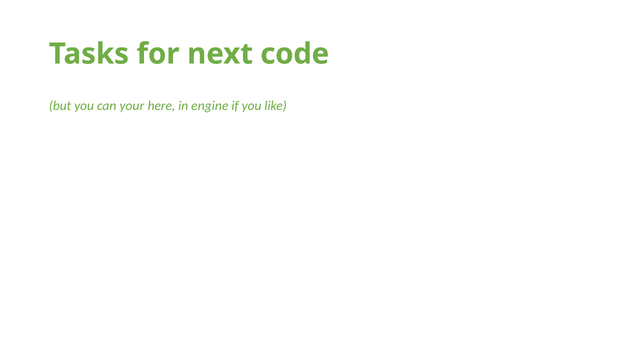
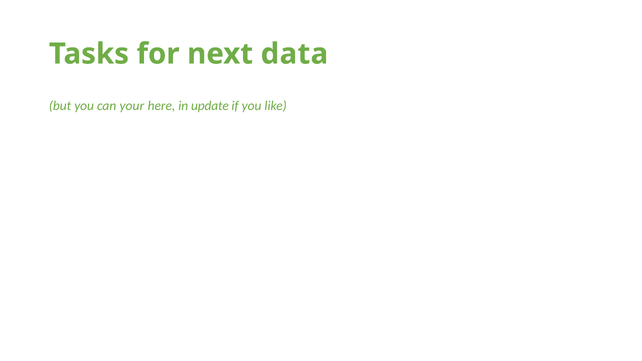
code: code -> data (294, 54)
engine: engine -> update (210, 106)
